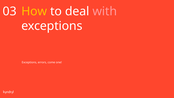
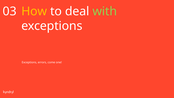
with colour: pink -> light green (105, 11)
